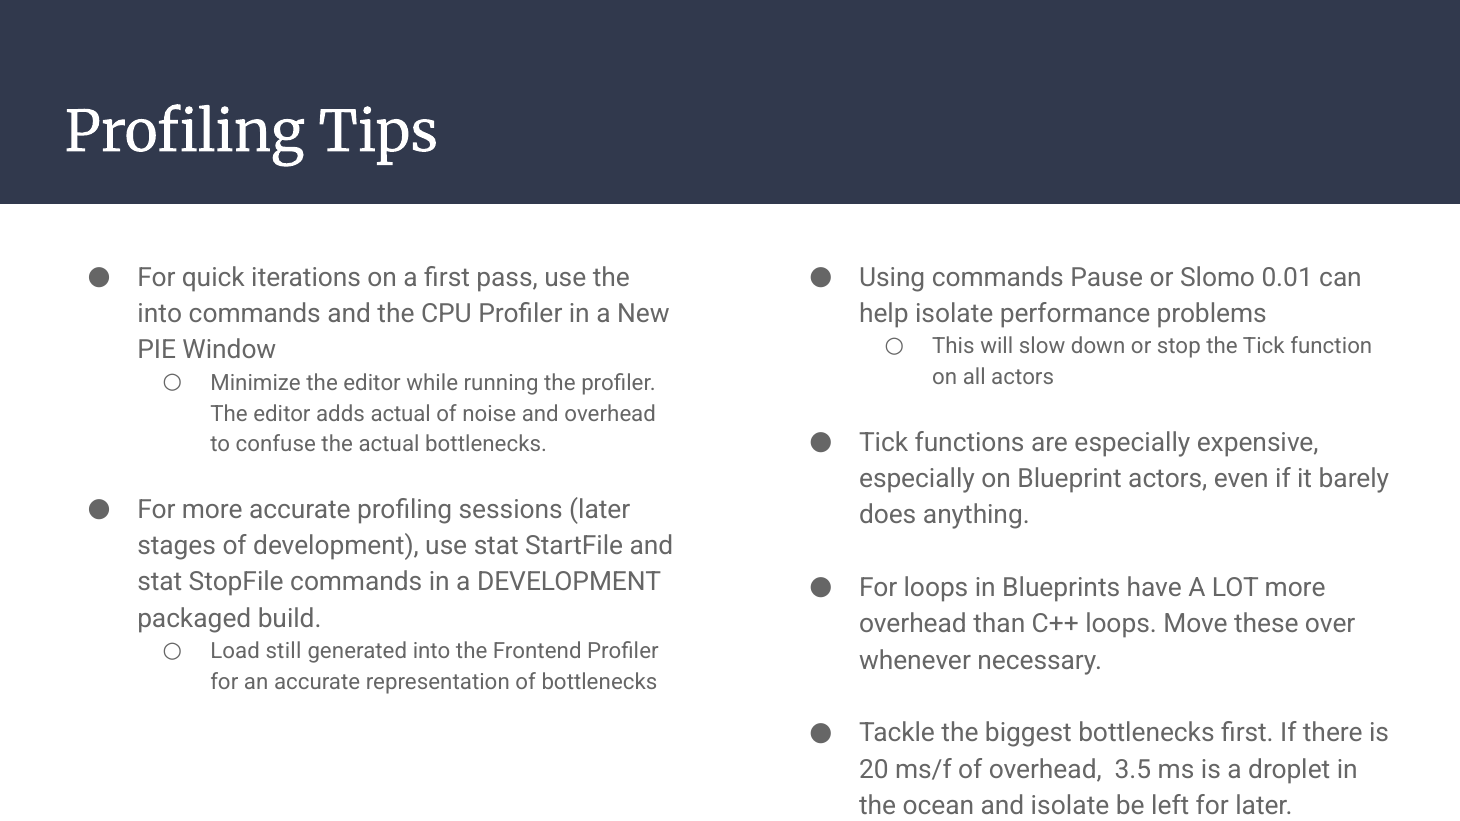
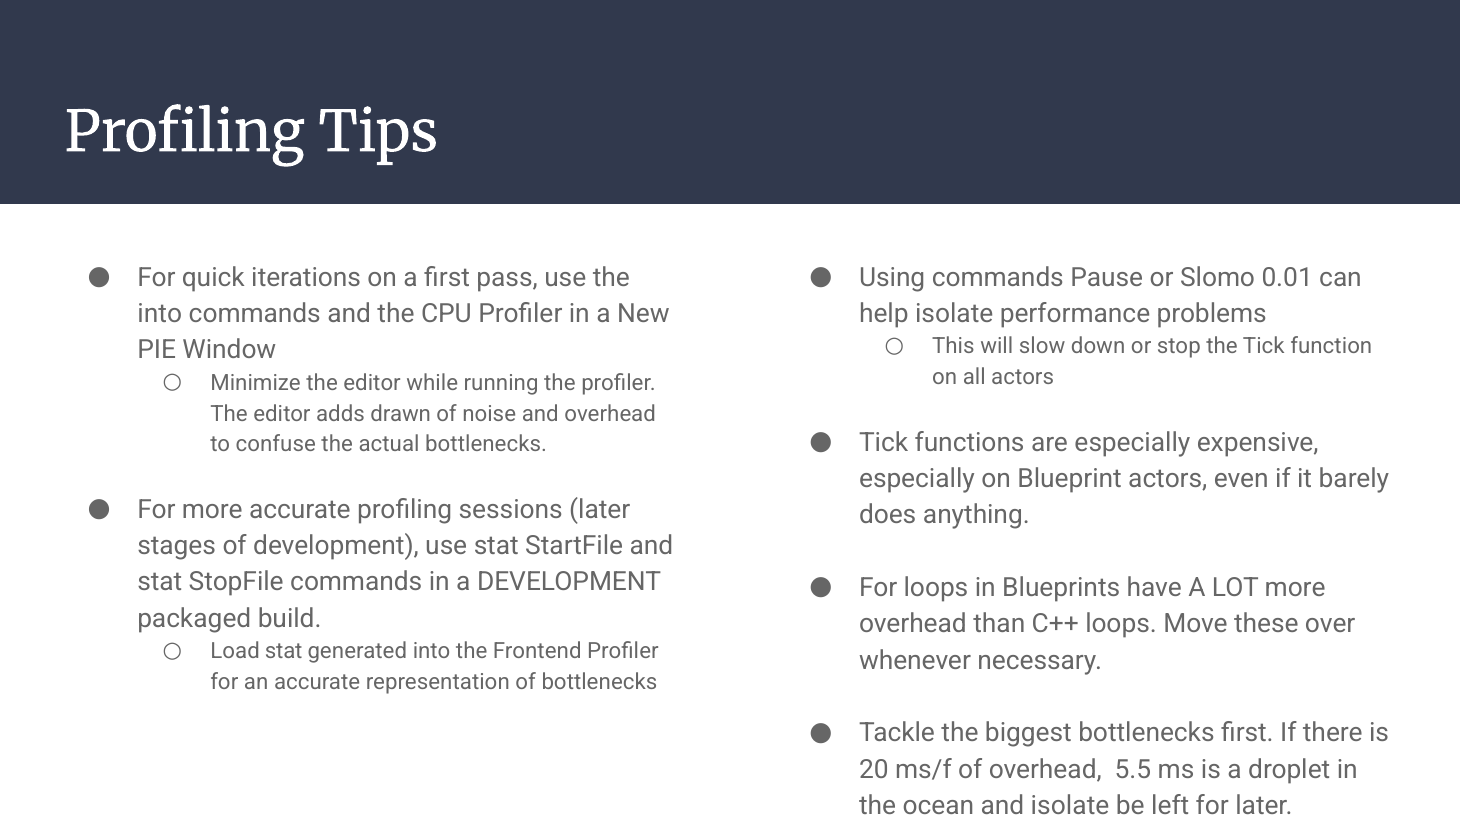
adds actual: actual -> drawn (401, 414)
Load still: still -> stat (284, 652)
3.5: 3.5 -> 5.5 (1133, 770)
